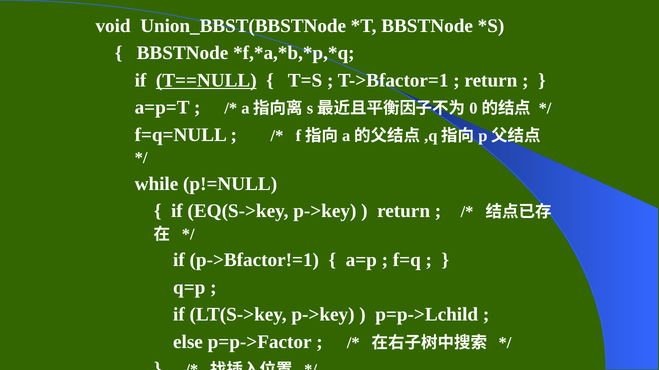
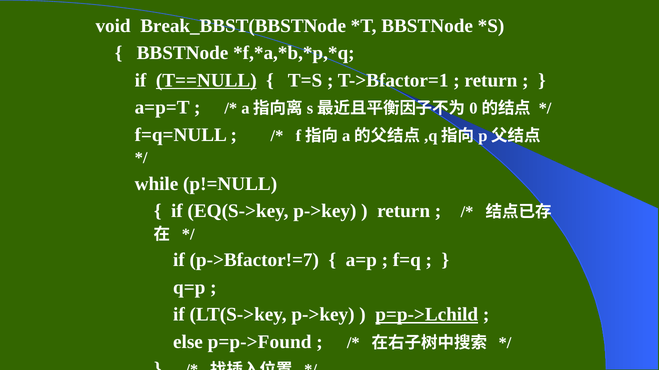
Union_BBST(BBSTNode: Union_BBST(BBSTNode -> Break_BBST(BBSTNode (243, 26)
p->Bfactor!=1: p->Bfactor!=1 -> p->Bfactor!=7 (254, 260)
p=p->Lchild underline: none -> present (427, 315)
p=p->Factor: p=p->Factor -> p=p->Found (260, 342)
